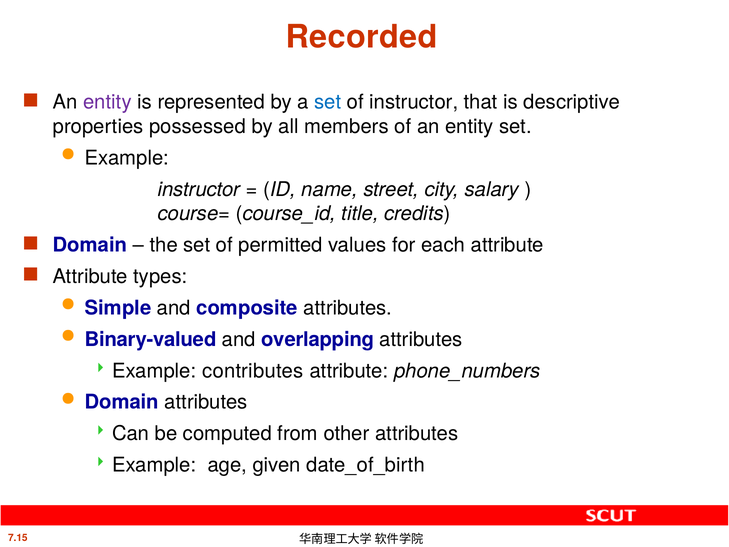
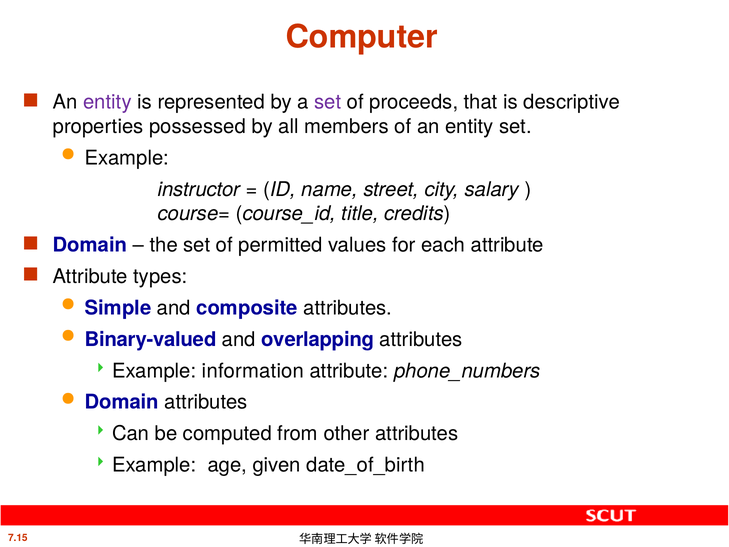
Recorded: Recorded -> Computer (362, 37)
set colour: blue -> purple (328, 102)
of instructor: instructor -> proceeds (414, 102)
contributes: contributes -> information (253, 371)
